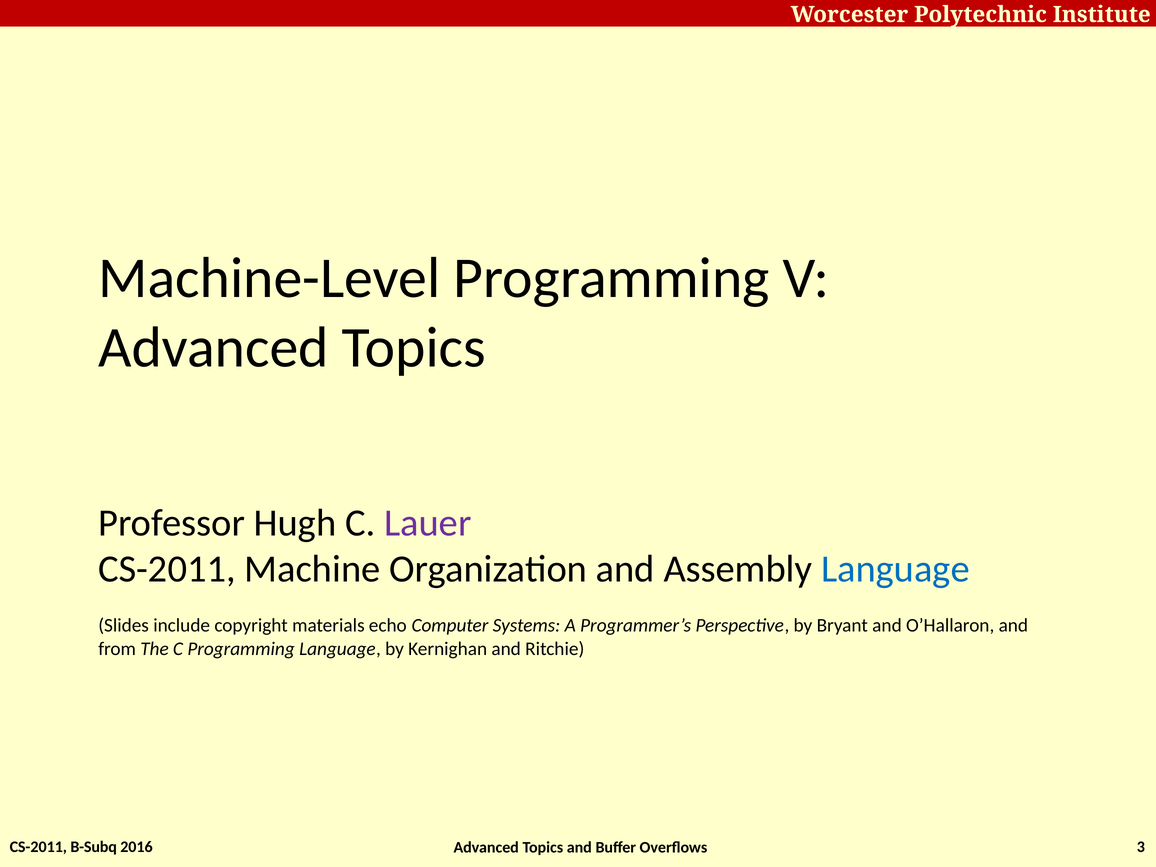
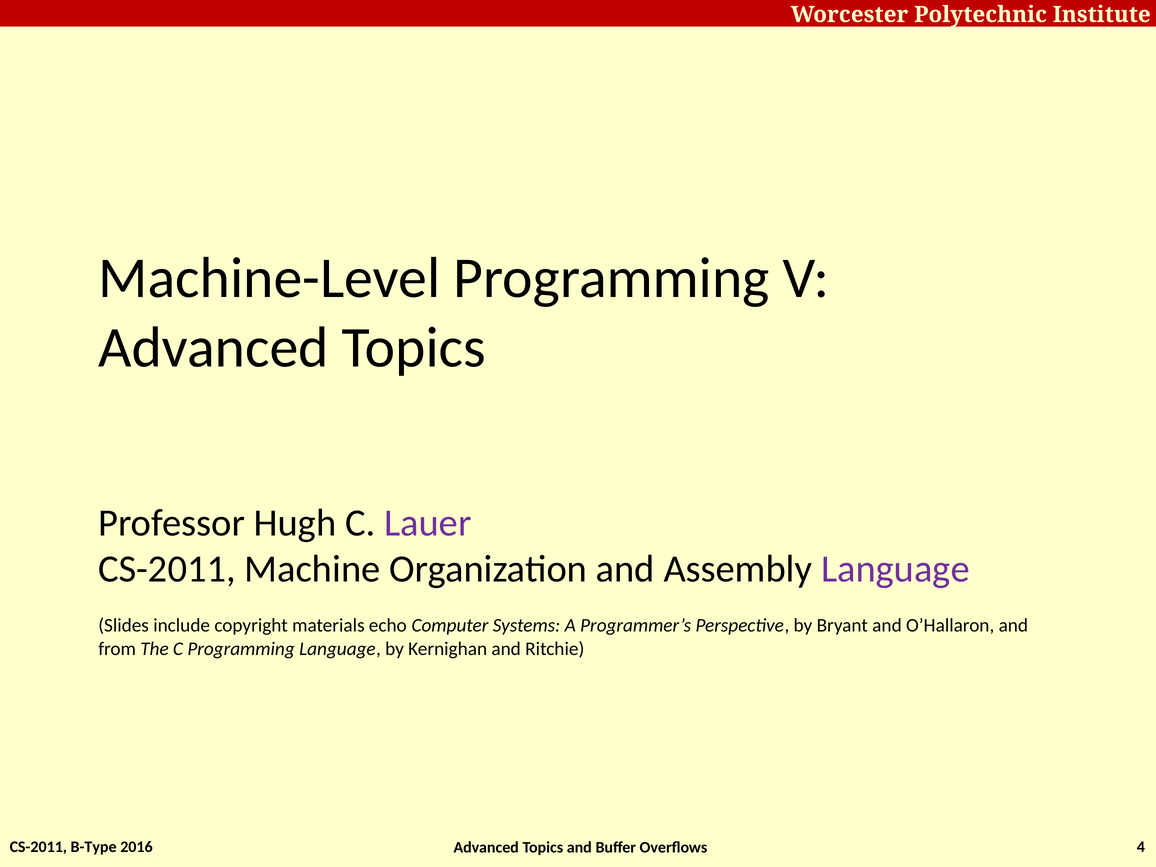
Language colour: blue -> purple (895, 569)
B-Subq: B-Subq -> B-Type (94, 847)
3: 3 -> 4 (1141, 847)
